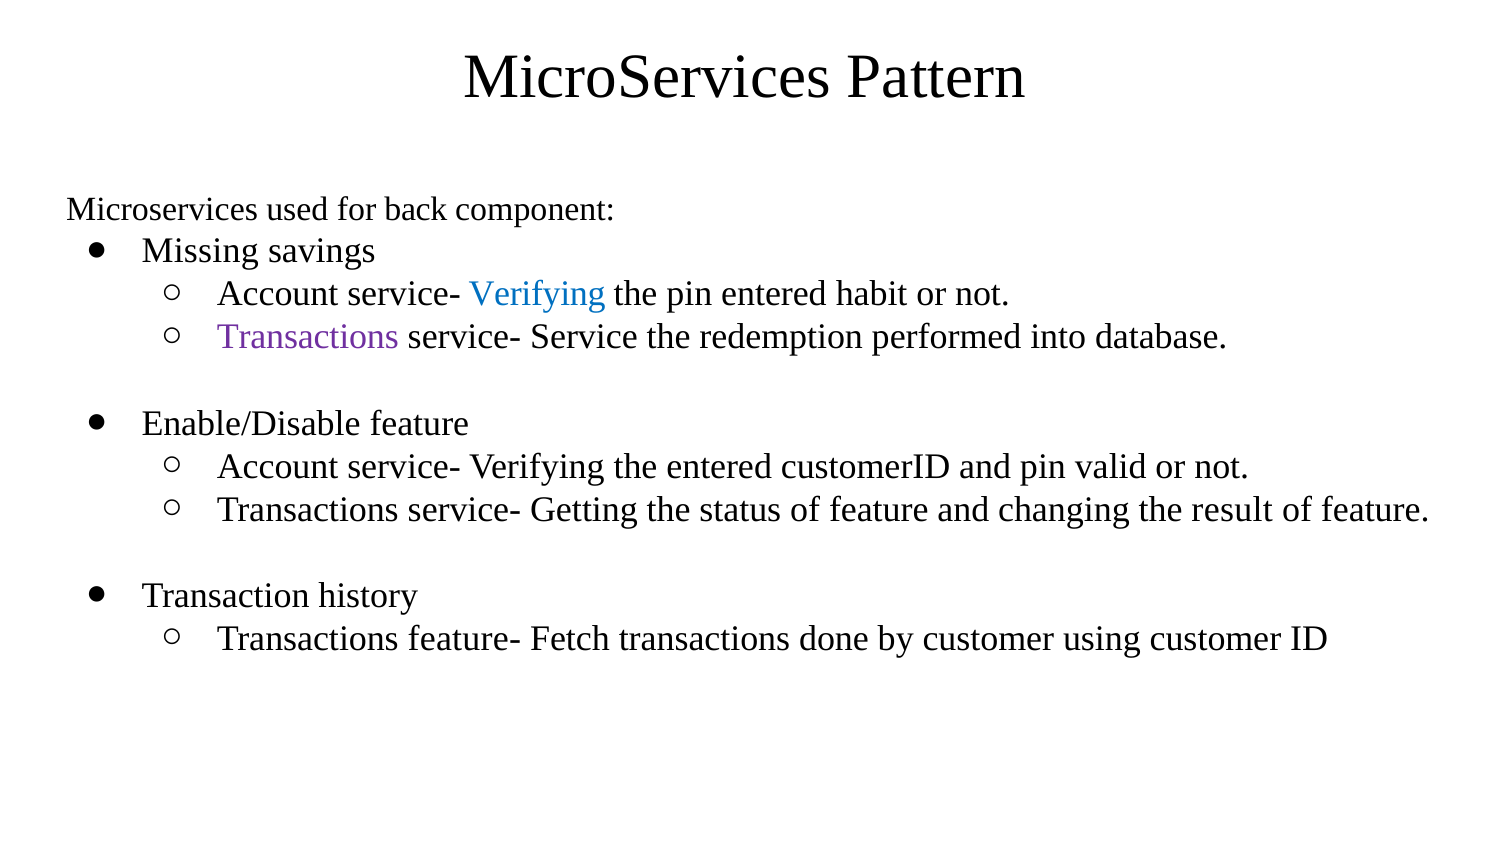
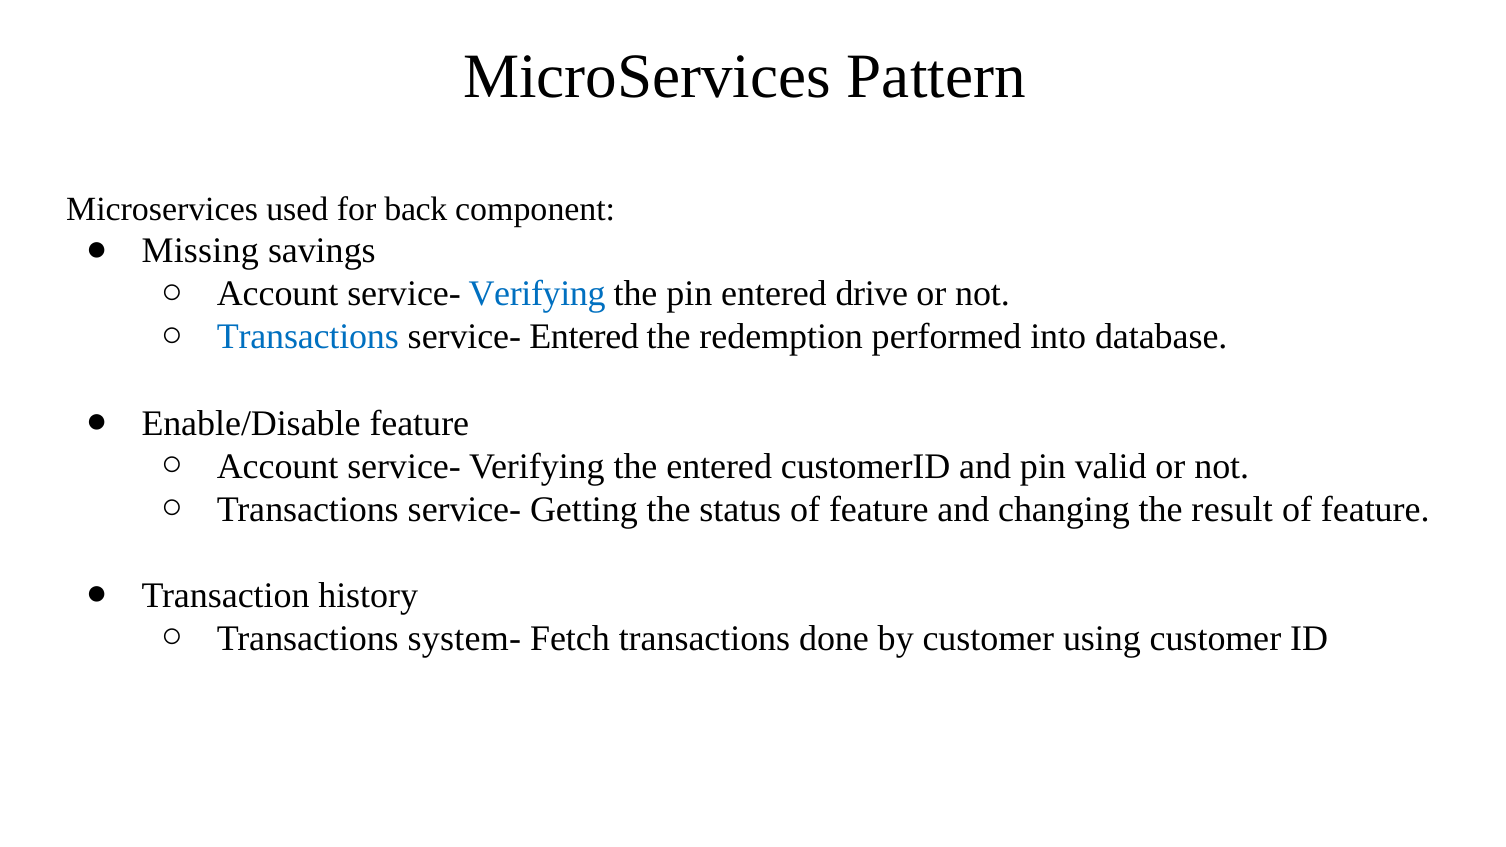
habit: habit -> drive (872, 294)
Transactions colour: purple -> blue (308, 337)
service- Service: Service -> Entered (584, 337)
feature-: feature- -> system- (464, 638)
